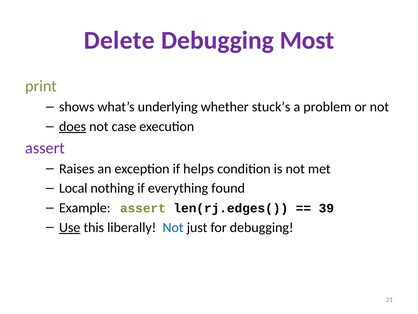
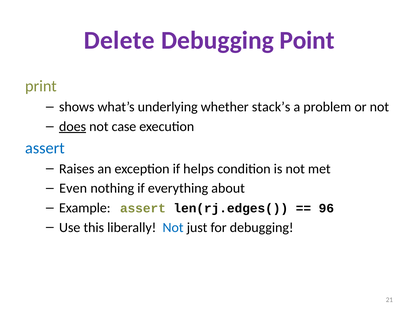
Most: Most -> Point (307, 40)
stuck’s: stuck’s -> stack’s (271, 107)
assert colour: purple -> blue (45, 148)
Local: Local -> Even (73, 188)
found: found -> about (228, 188)
39: 39 -> 96 (326, 208)
Use underline: present -> none (70, 227)
